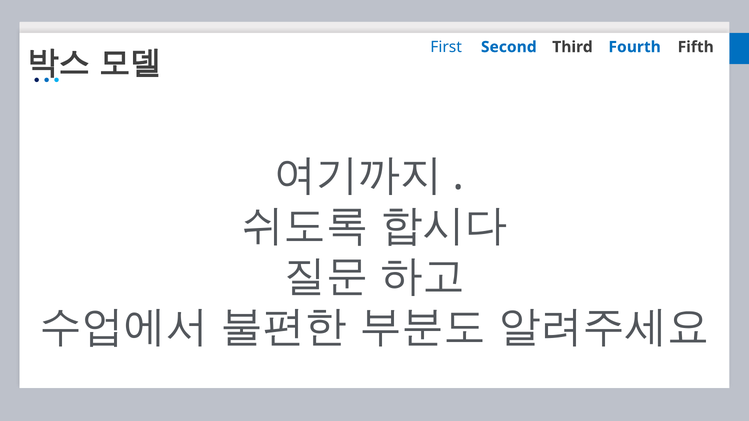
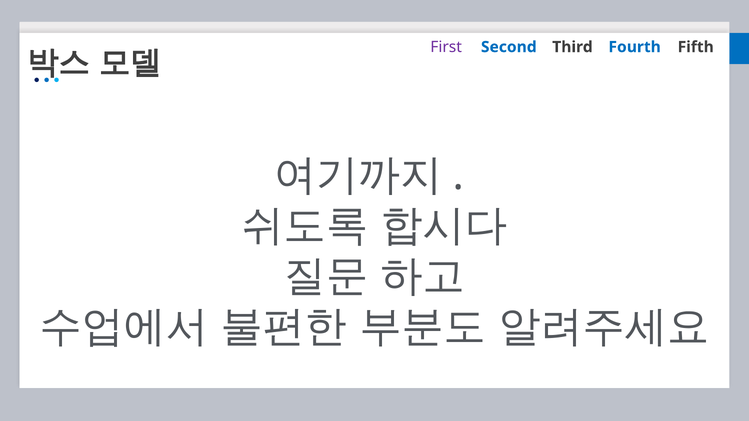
First colour: blue -> purple (446, 47)
